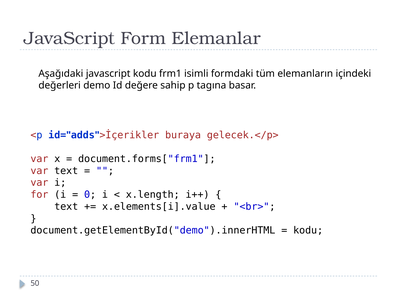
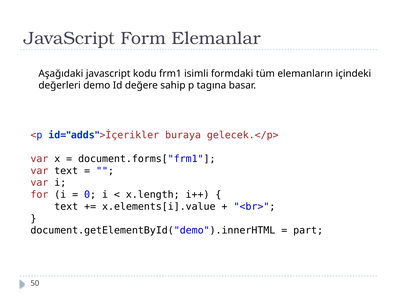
kodu: kodu -> part (308, 230)
